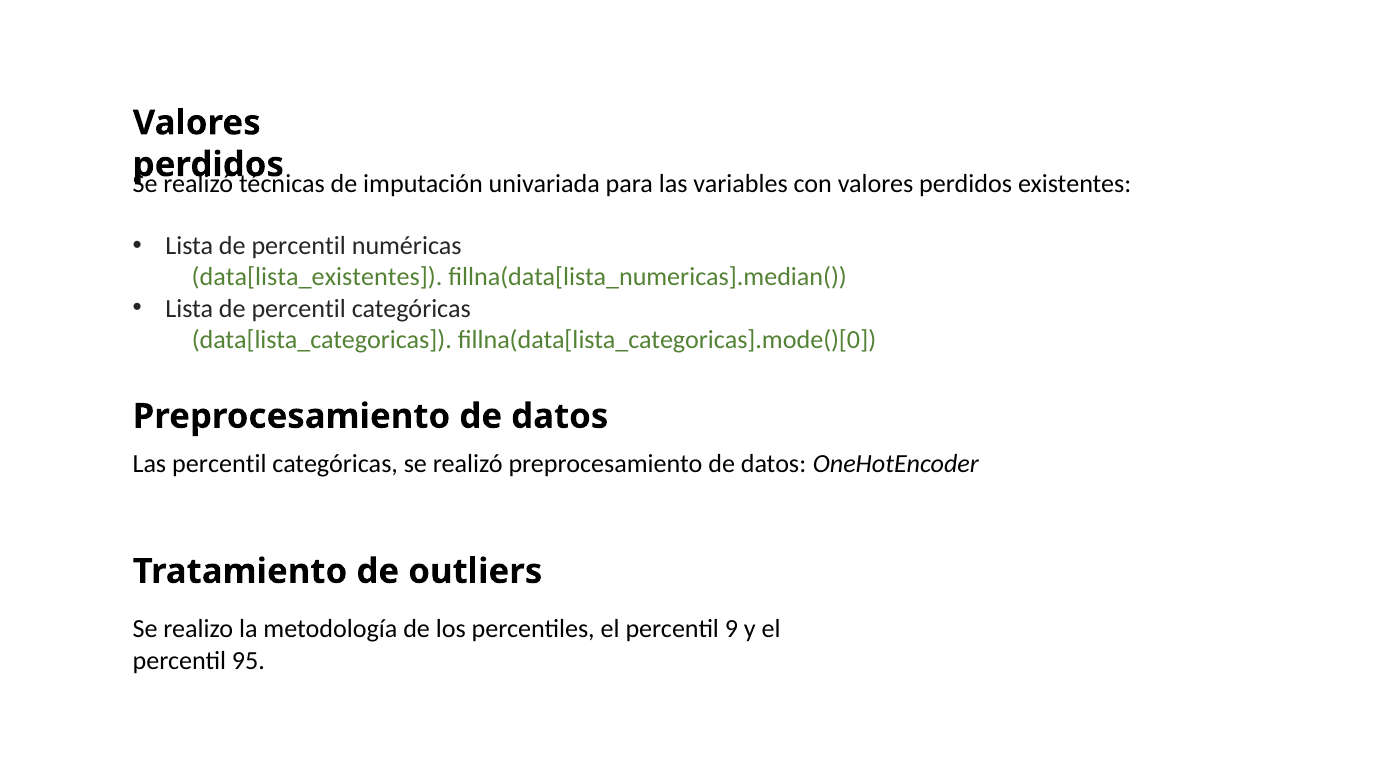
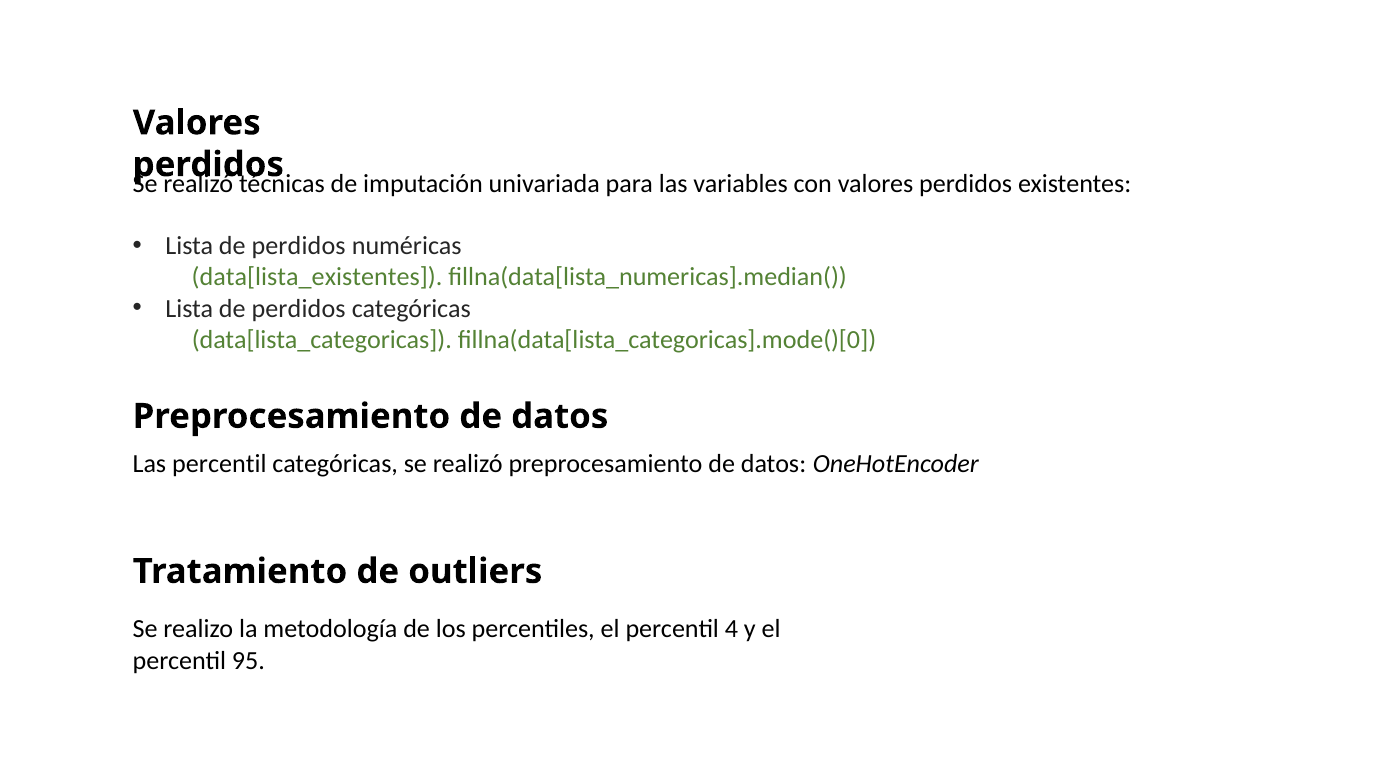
percentil: percentil -> perdidos (299, 246)
percentil: percentil -> perdidos (299, 309)
9: 9 -> 4 (732, 630)
